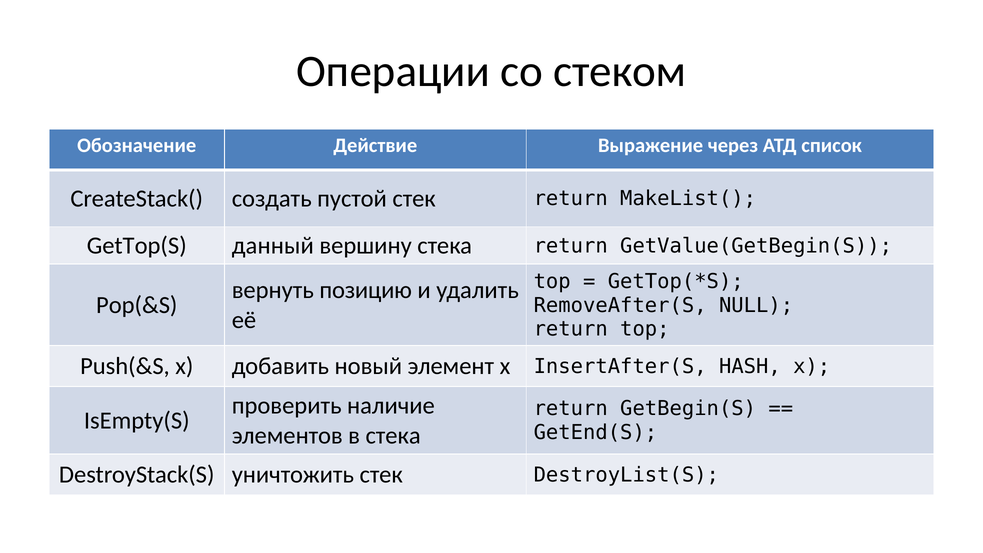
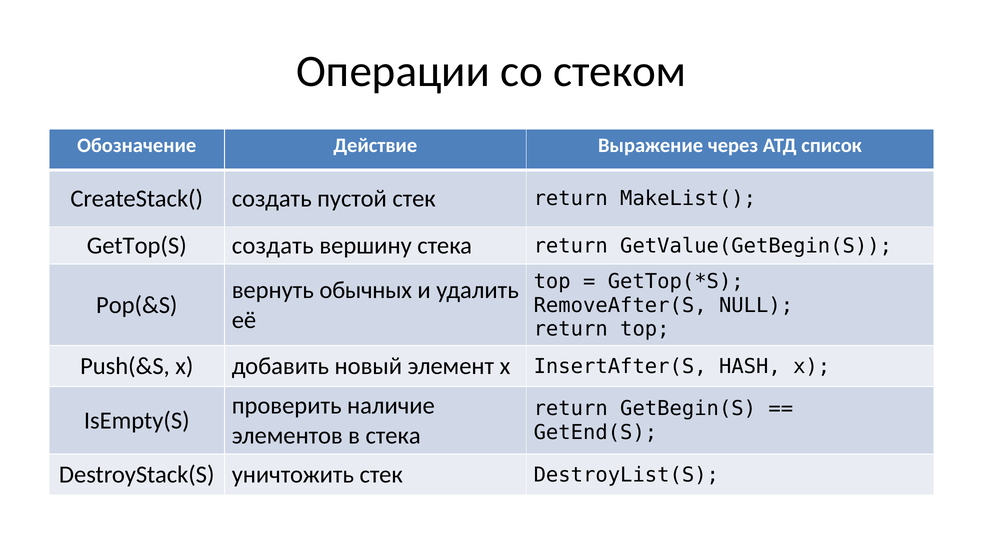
GetTop(S данный: данный -> создать (273, 246)
позицию: позицию -> обычных (366, 290)
